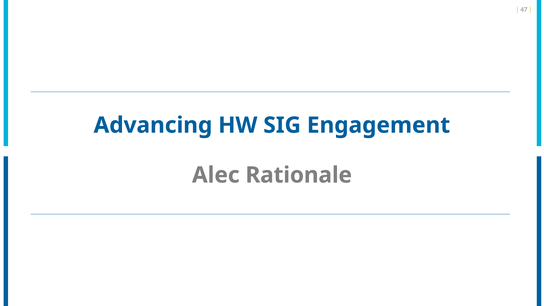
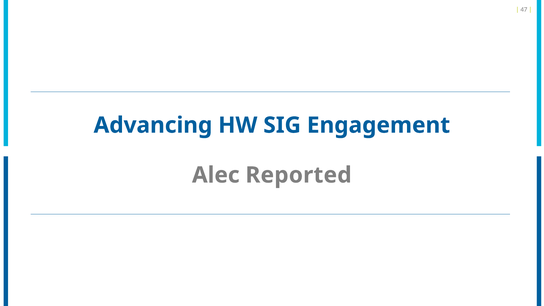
Rationale: Rationale -> Reported (299, 175)
